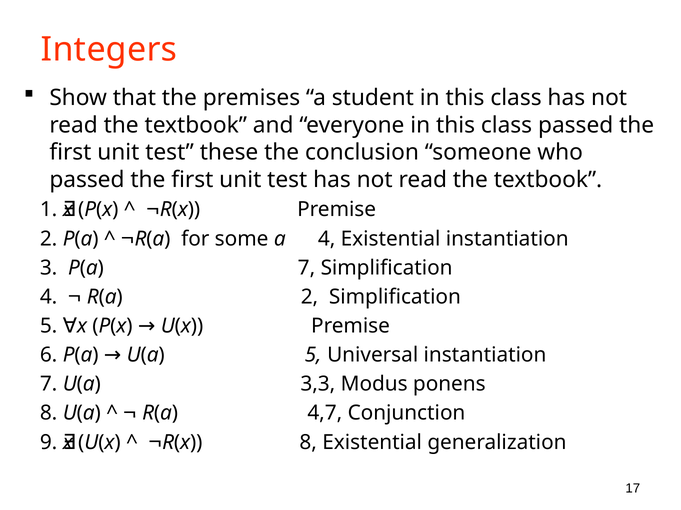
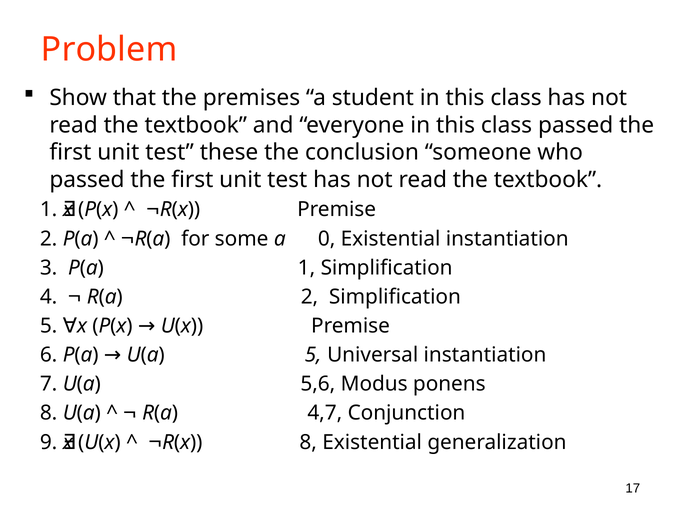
Integers: Integers -> Problem (109, 49)
a 4: 4 -> 0 (327, 239)
P(a 7: 7 -> 1 (306, 268)
3,3: 3,3 -> 5,6 (318, 385)
